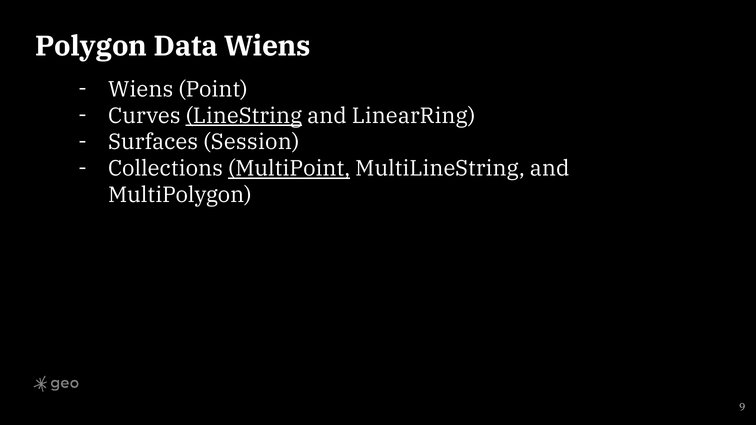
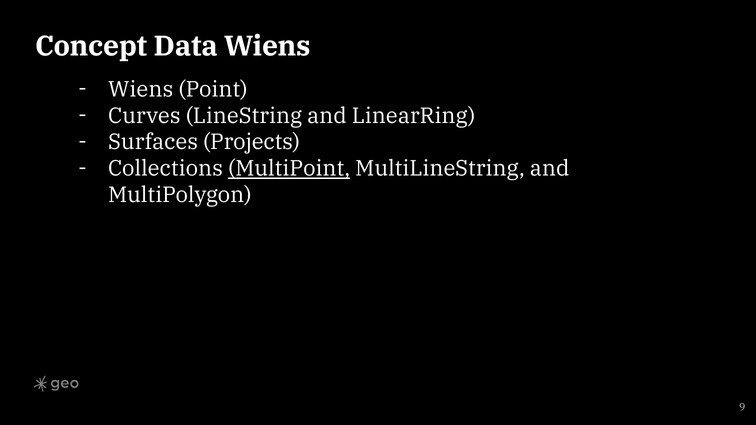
Polygon: Polygon -> Concept (91, 46)
LineString underline: present -> none (244, 116)
Session: Session -> Projects (252, 142)
